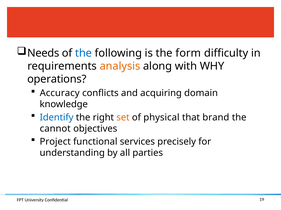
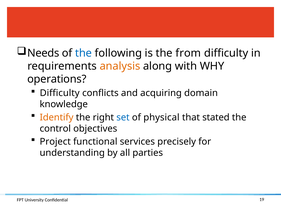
form: form -> from (188, 53)
Accuracy: Accuracy -> Difficulty (60, 93)
Identify colour: blue -> orange (57, 118)
set colour: orange -> blue (123, 118)
brand: brand -> stated (216, 118)
cannot: cannot -> control (55, 129)
